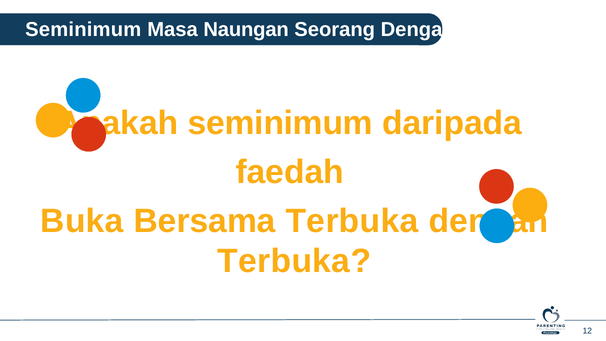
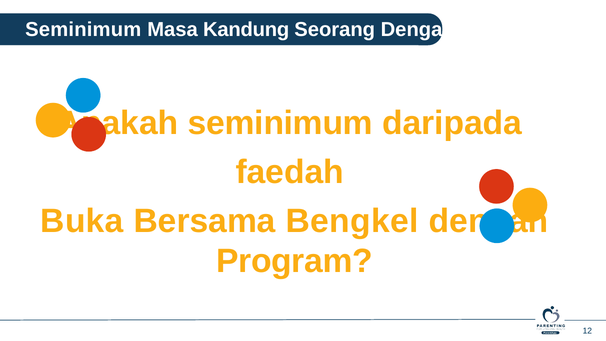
Naungan: Naungan -> Kandung (246, 30)
Bersama Terbuka: Terbuka -> Bengkel (352, 221)
Terbuka: Terbuka -> Program (295, 261)
